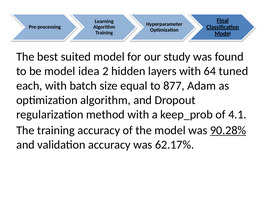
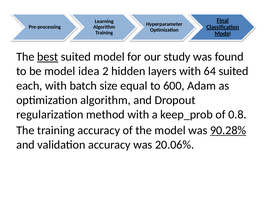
best underline: none -> present (48, 57)
64 tuned: tuned -> suited (234, 71)
877: 877 -> 600 (174, 86)
4.1: 4.1 -> 0.8 (237, 115)
62.17%: 62.17% -> 20.06% (175, 145)
